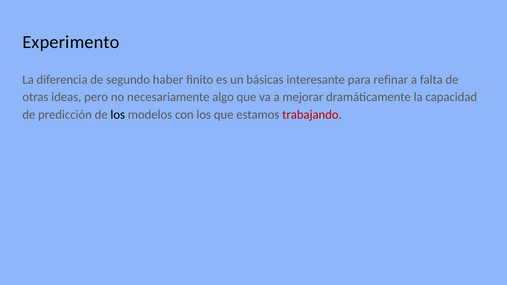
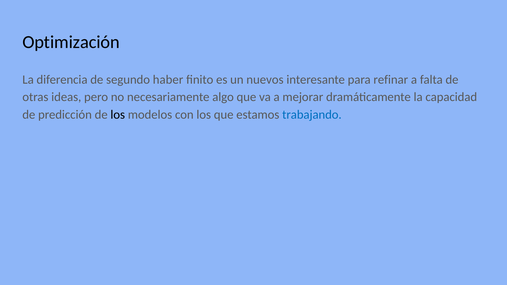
Experimento: Experimento -> Optimización (71, 42)
básicas: básicas -> nuevos (265, 80)
trabajando colour: red -> blue (312, 115)
